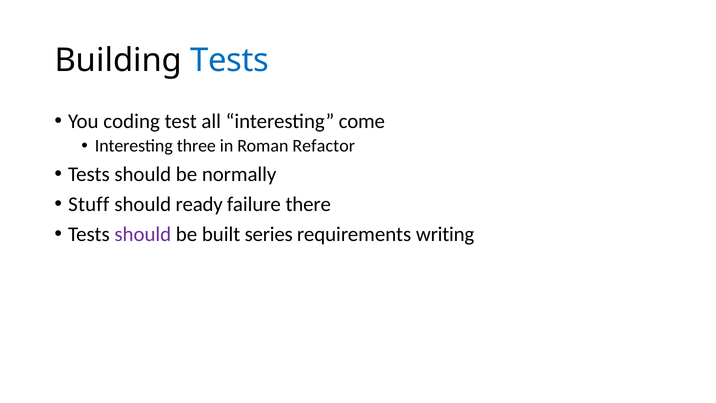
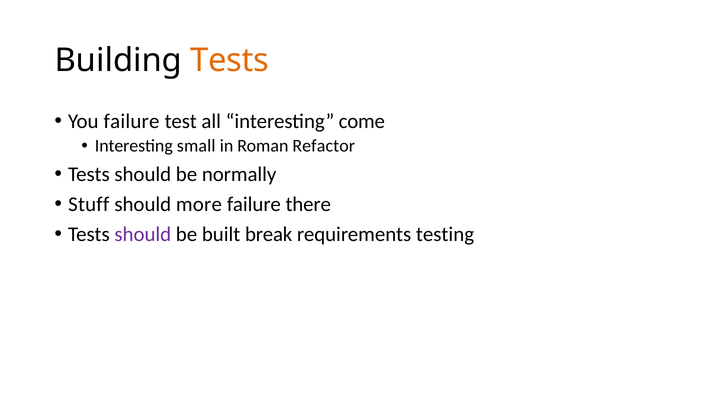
Tests colour: blue -> orange (230, 60)
You coding: coding -> failure (132, 121)
three: three -> small (196, 146)
ready: ready -> more (199, 204)
series: series -> break (269, 234)
writing: writing -> testing (445, 234)
